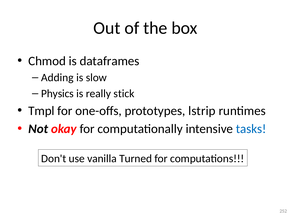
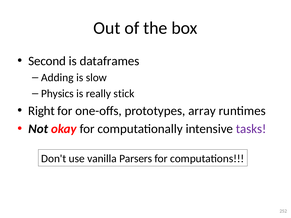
Chmod: Chmod -> Second (47, 61)
Tmpl: Tmpl -> Right (41, 111)
lstrip: lstrip -> array (202, 111)
tasks colour: blue -> purple (251, 129)
Turned: Turned -> Parsers (136, 159)
